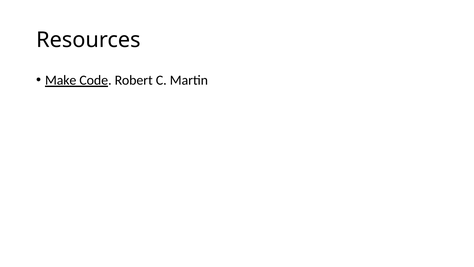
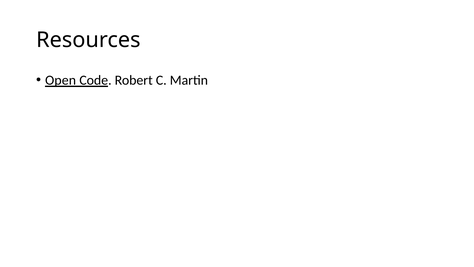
Make: Make -> Open (61, 80)
